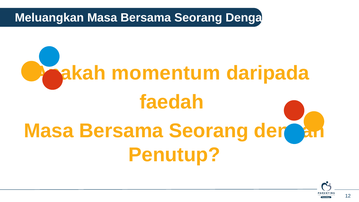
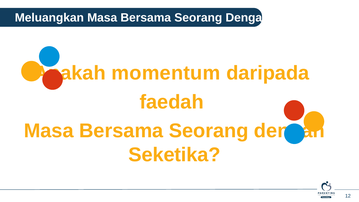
Penutup: Penutup -> Seketika (174, 155)
